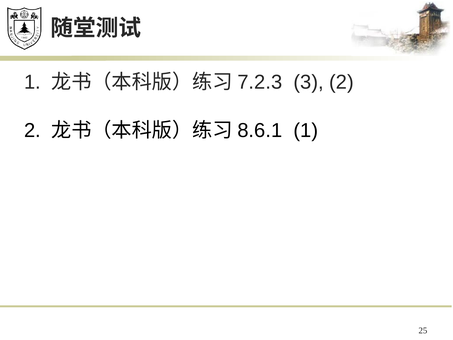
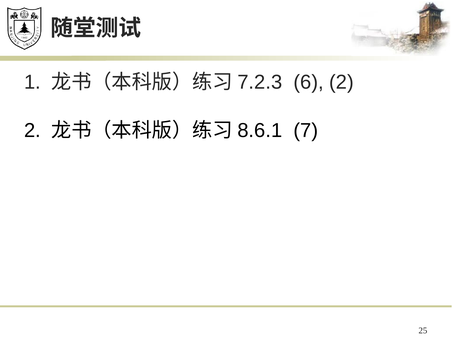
3: 3 -> 6 (309, 82)
1: 1 -> 7 (306, 130)
